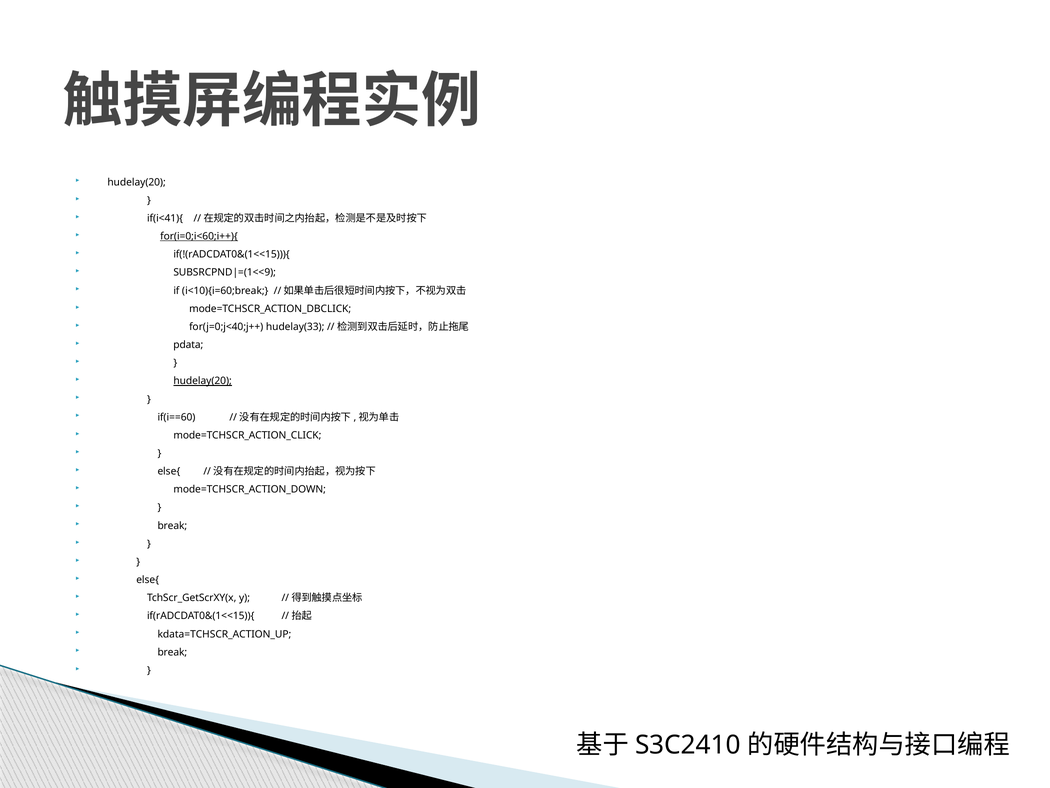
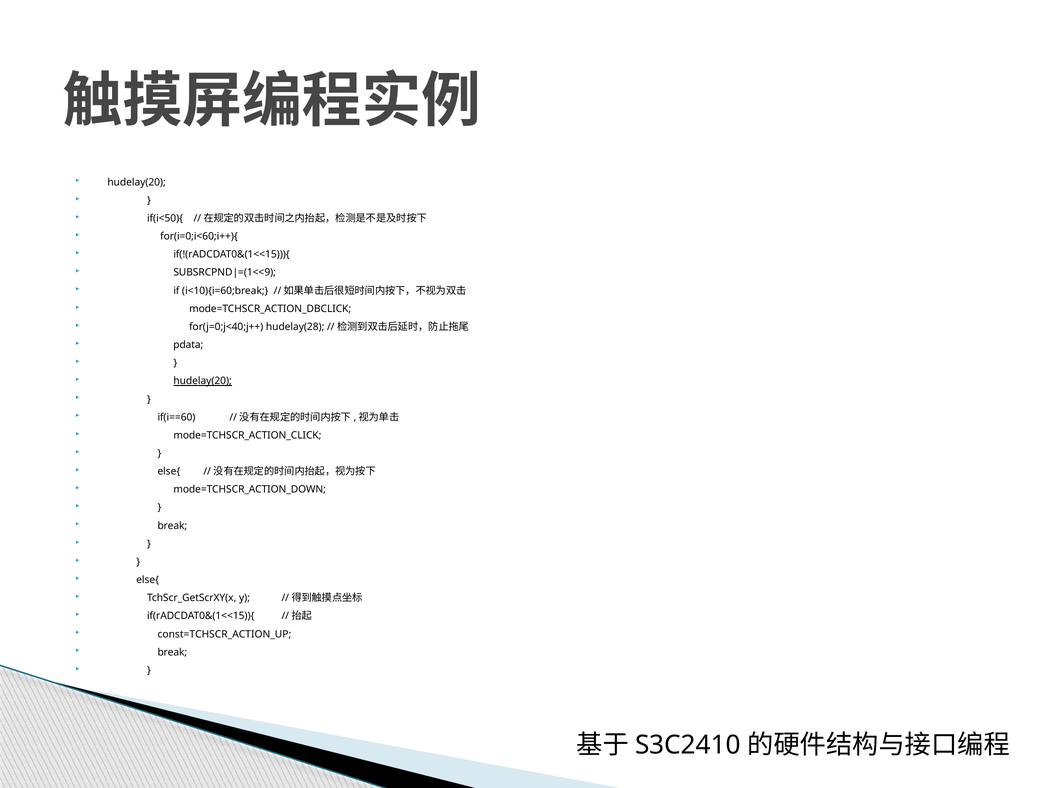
if(i<41){: if(i<41){ -> if(i<50){ (165, 218)
for(i=0;i<60;i++){ underline: present -> none (199, 236)
hudelay(33: hudelay(33 -> hudelay(28 (295, 327)
kdata=TCHSCR_ACTION_UP: kdata=TCHSCR_ACTION_UP -> const=TCHSCR_ACTION_UP (224, 634)
